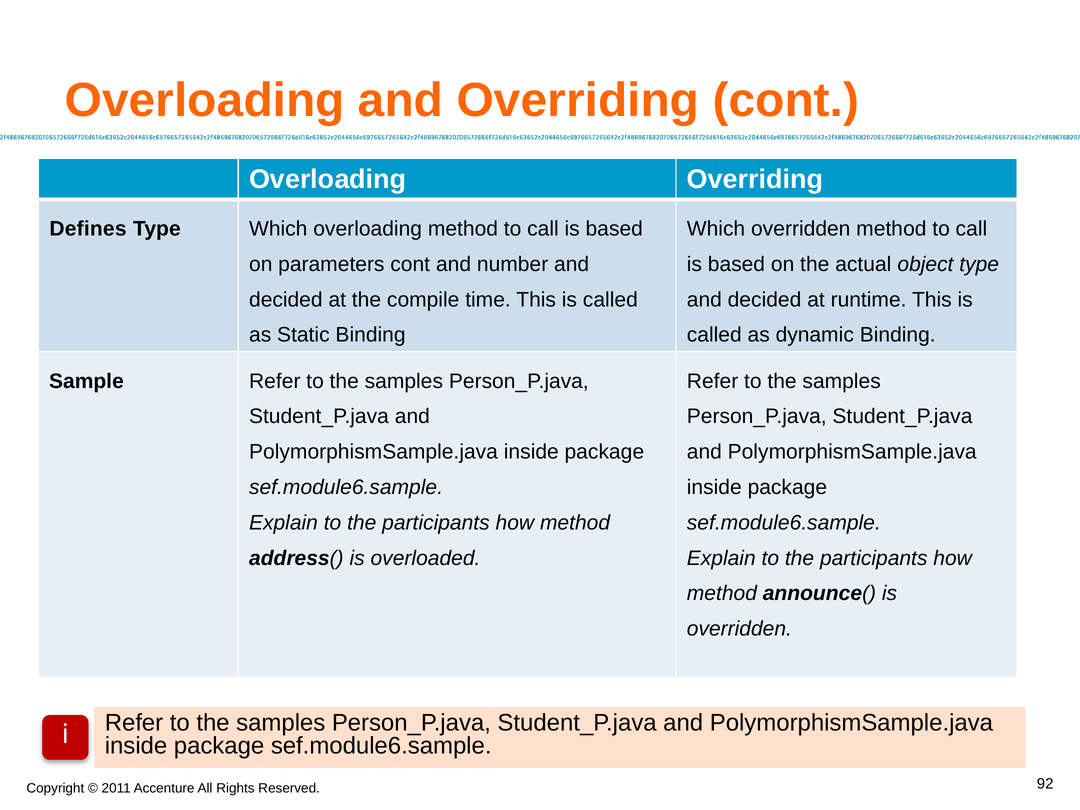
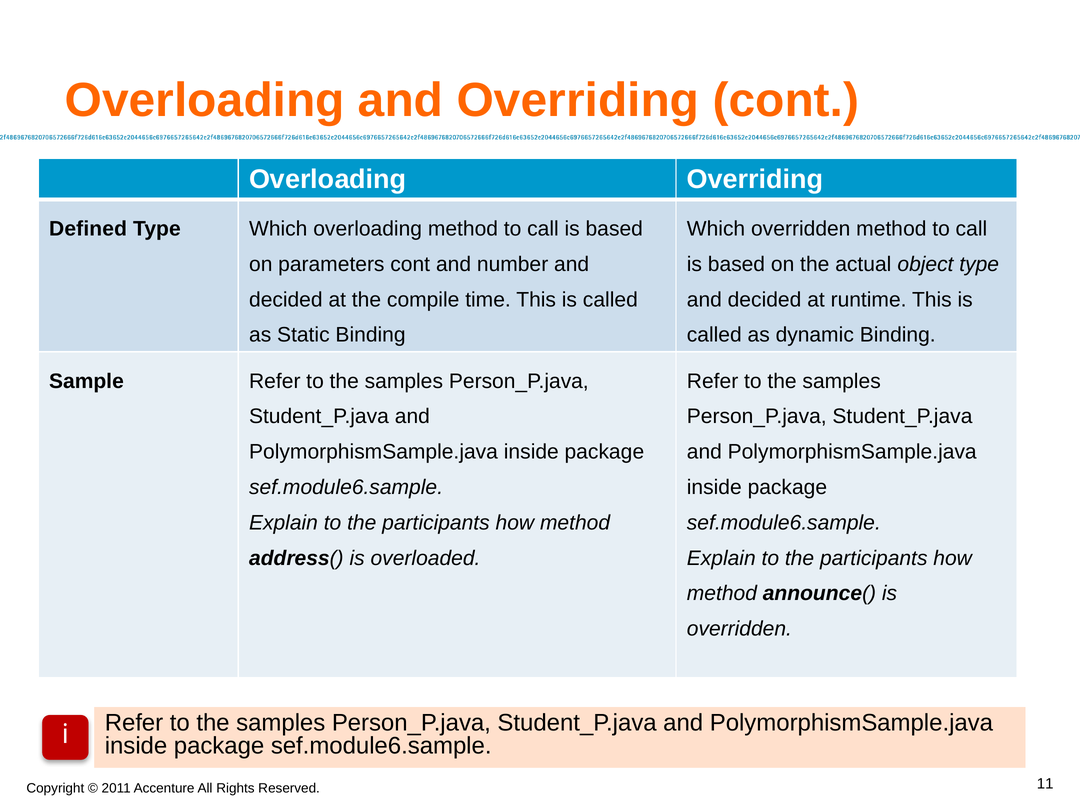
Defines: Defines -> Defined (88, 229)
92: 92 -> 11 (1045, 784)
